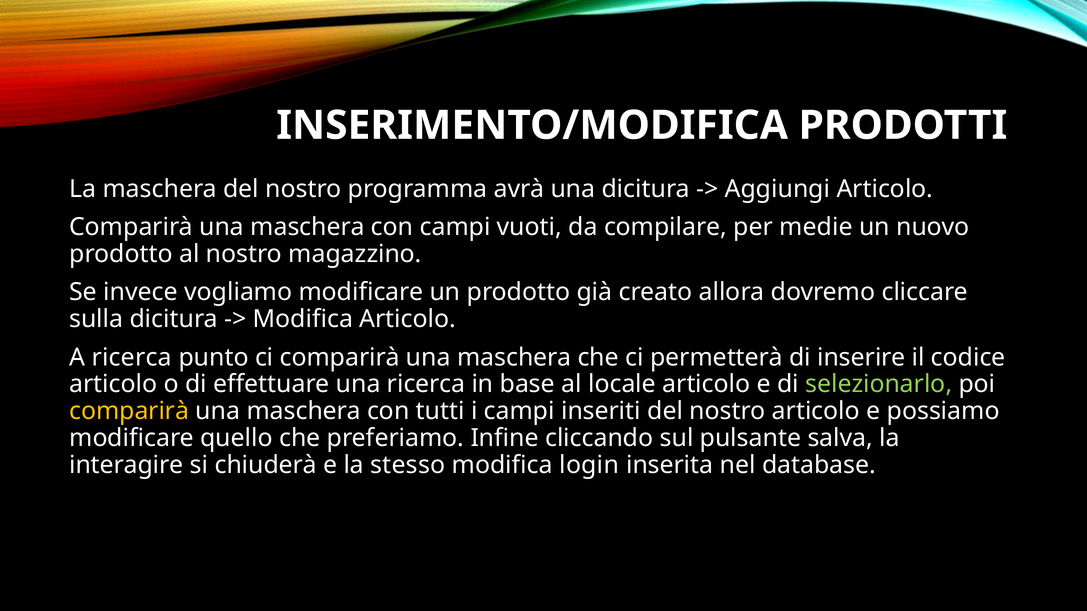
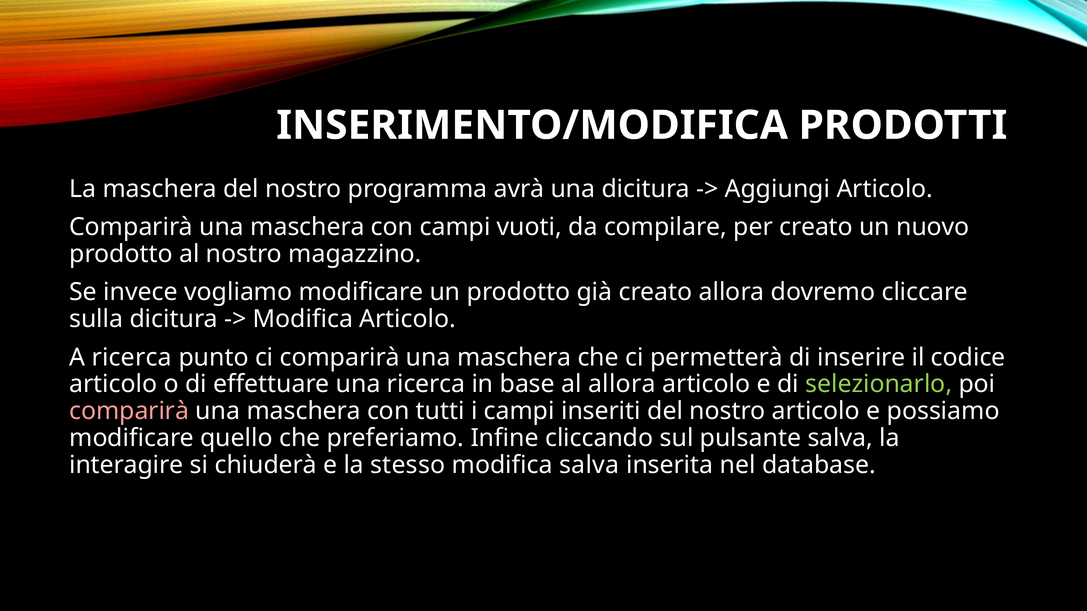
per medie: medie -> creato (816, 227)
al locale: locale -> allora (622, 384)
comparirà colour: yellow -> pink (129, 411)
modifica login: login -> salva (589, 465)
